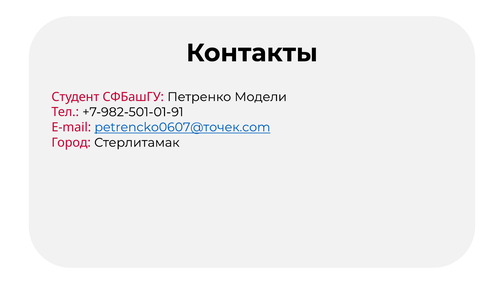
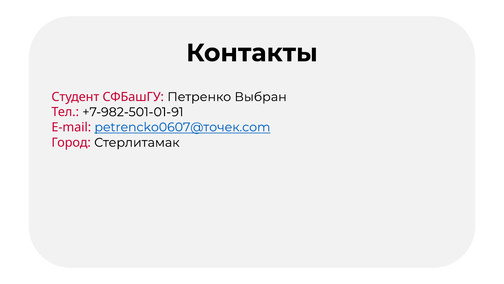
Модели: Модели -> Выбран (261, 97)
